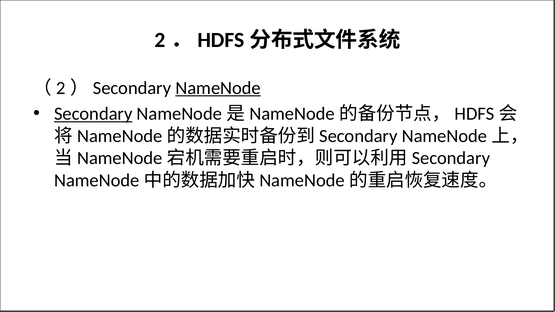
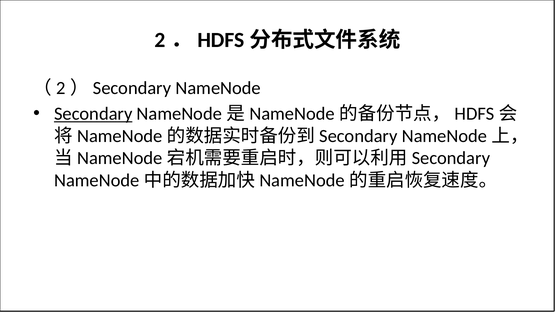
NameNode underline: present -> none (218, 88)
